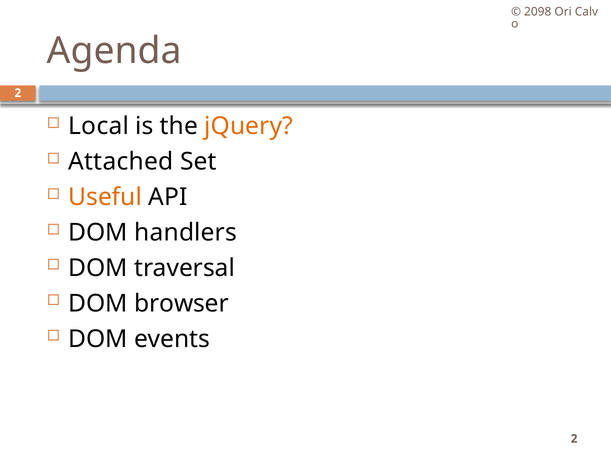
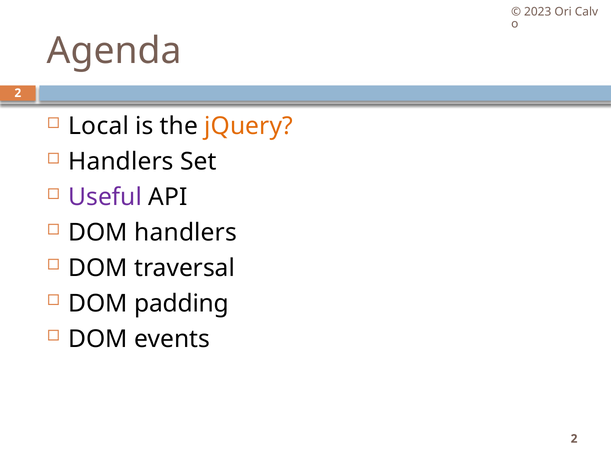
2098: 2098 -> 2023 (538, 12)
Attached: Attached -> Handlers (121, 162)
Useful colour: orange -> purple (105, 197)
browser: browser -> padding (182, 304)
